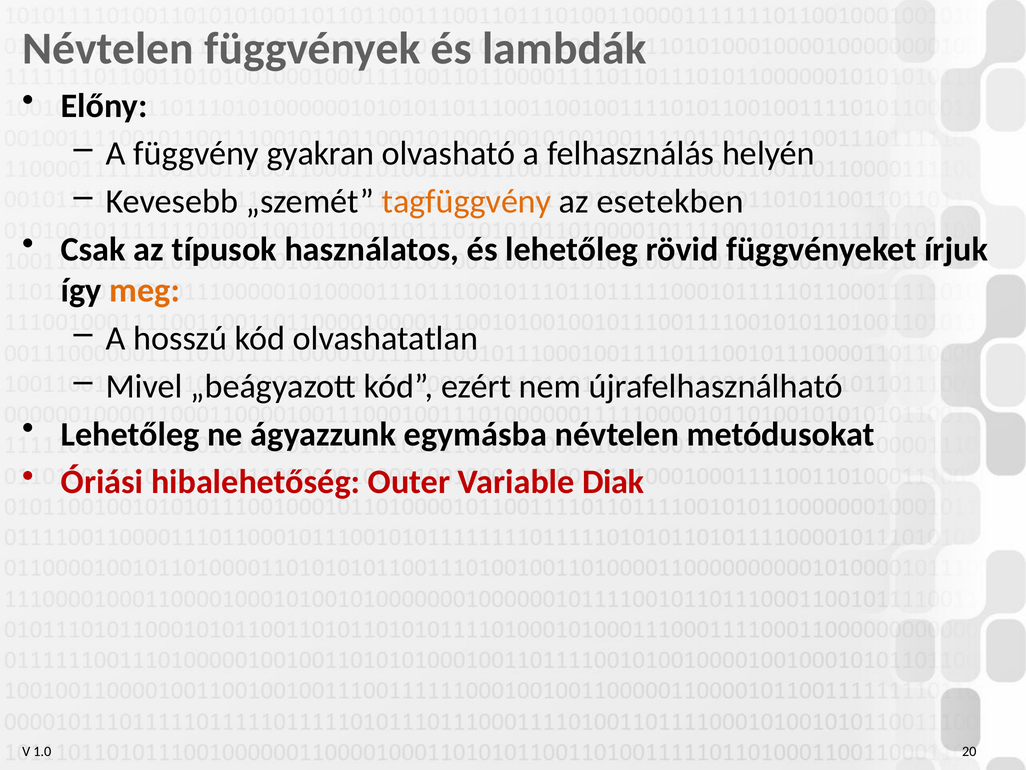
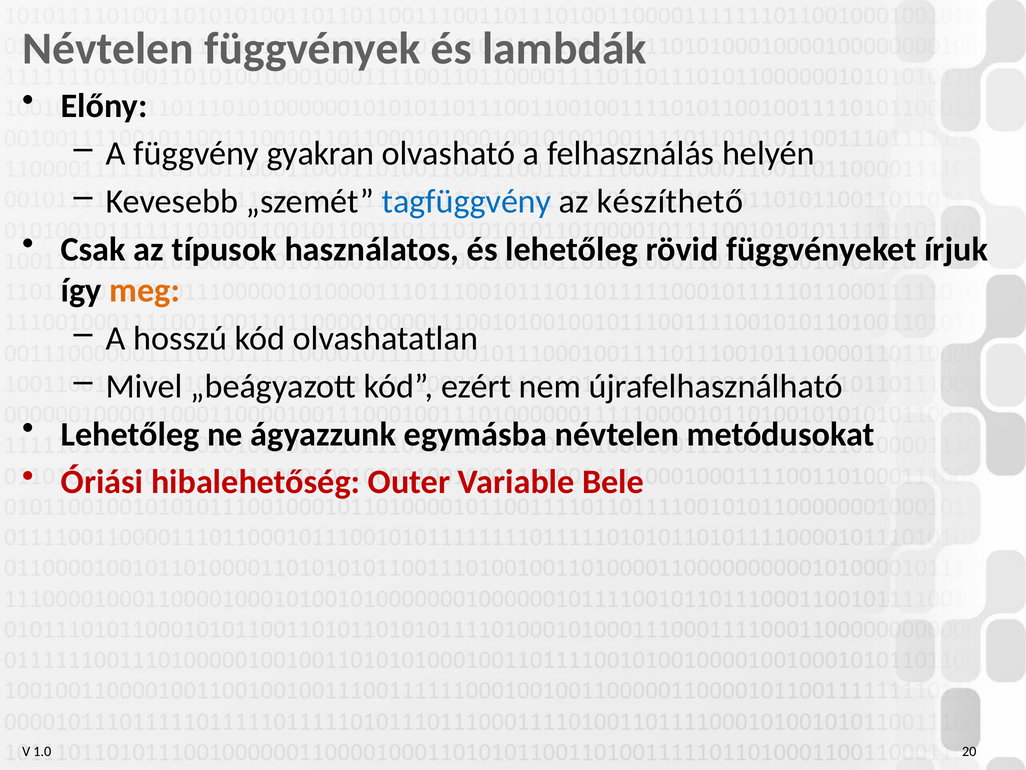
tagfüggvény colour: orange -> blue (467, 201)
esetekben: esetekben -> készíthető (670, 201)
Diak: Diak -> Bele (613, 482)
